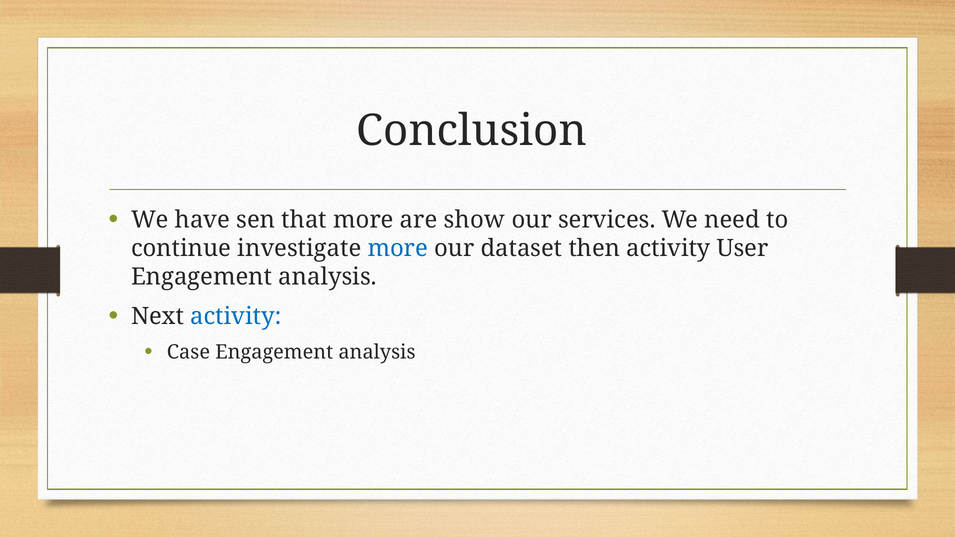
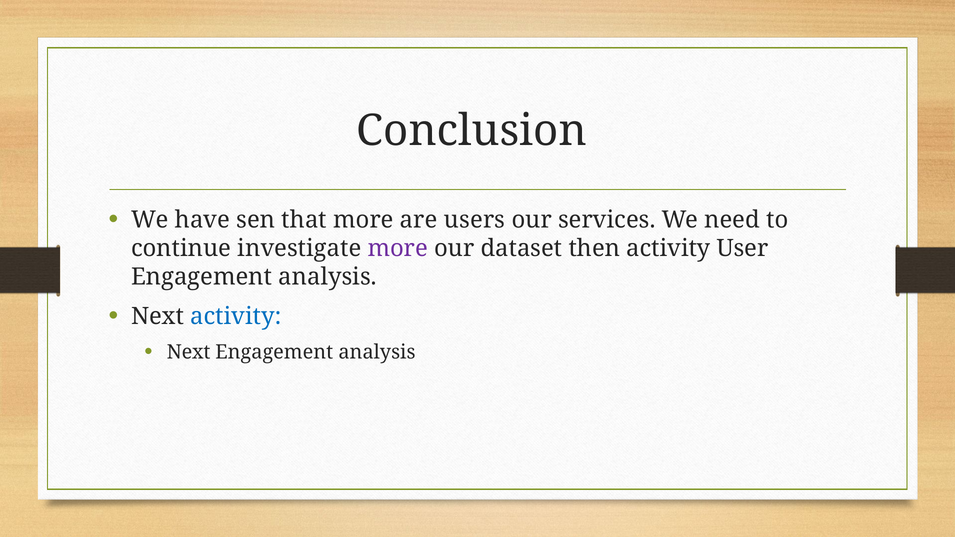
show: show -> users (474, 220)
more colour: blue -> purple (398, 249)
Case: Case -> Next (189, 353)
